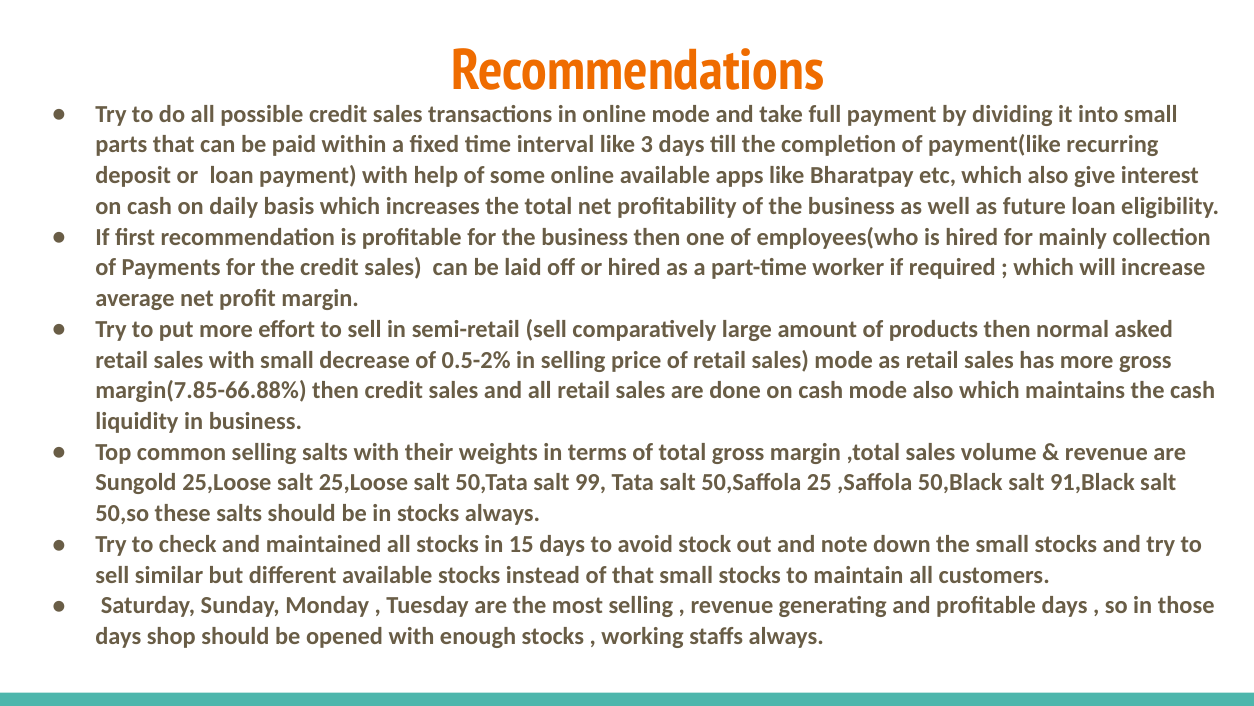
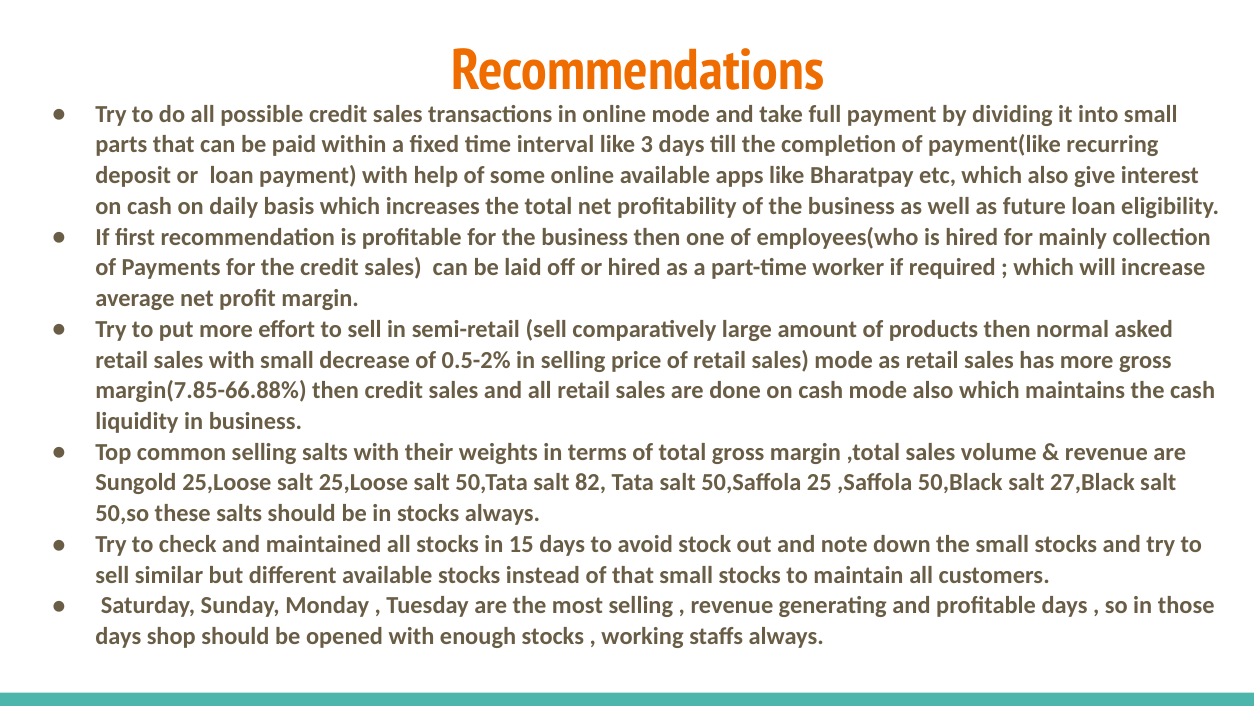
99: 99 -> 82 (591, 482)
91,Black: 91,Black -> 27,Black (1092, 482)
